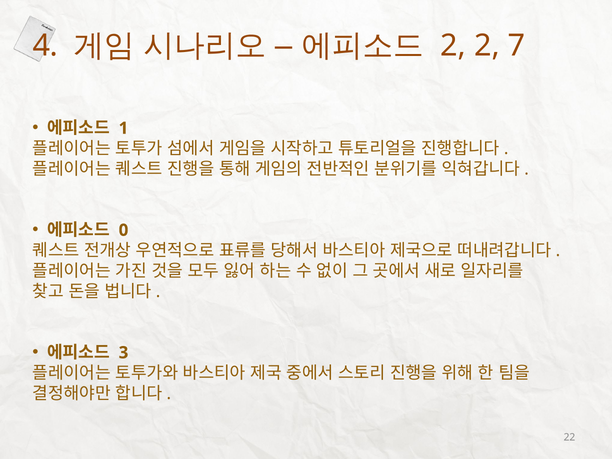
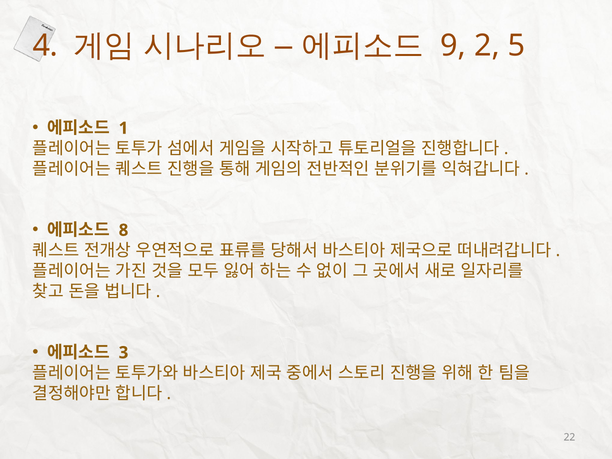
2: 2 -> 9 (453, 46)
7: 7 -> 5 (517, 46)
0: 0 -> 8 (124, 230)
